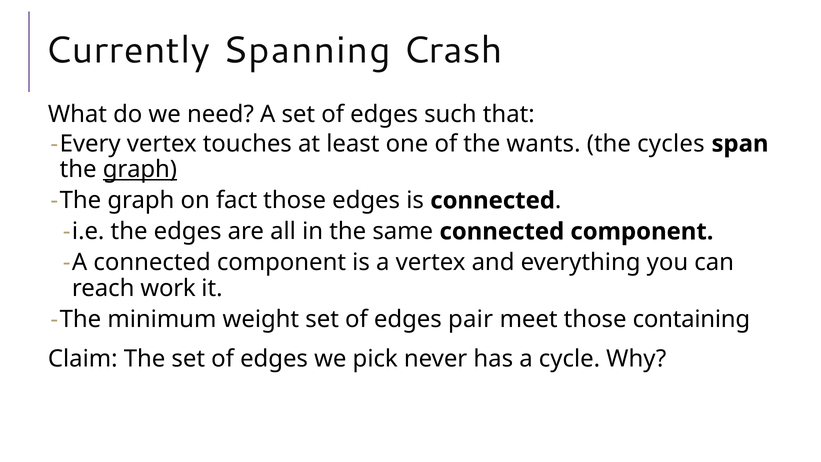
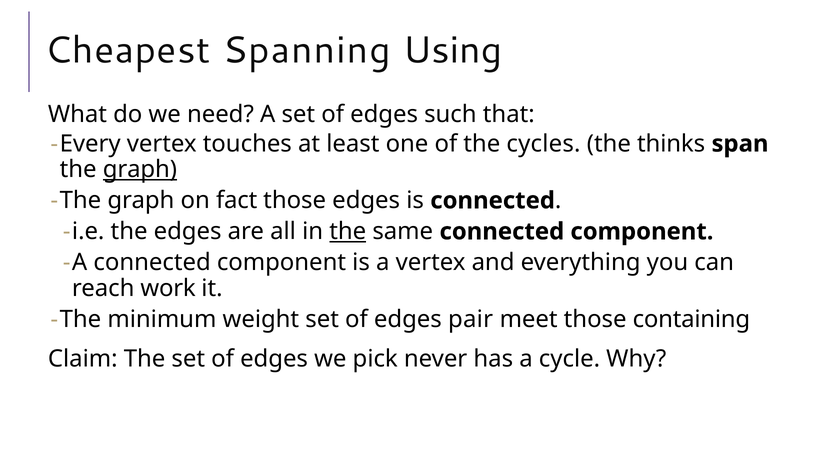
Currently: Currently -> Cheapest (128, 50)
Crash: Crash -> Using (452, 50)
wants: wants -> cycles (543, 144)
cycles: cycles -> thinks (671, 144)
the underline: none -> present (348, 231)
